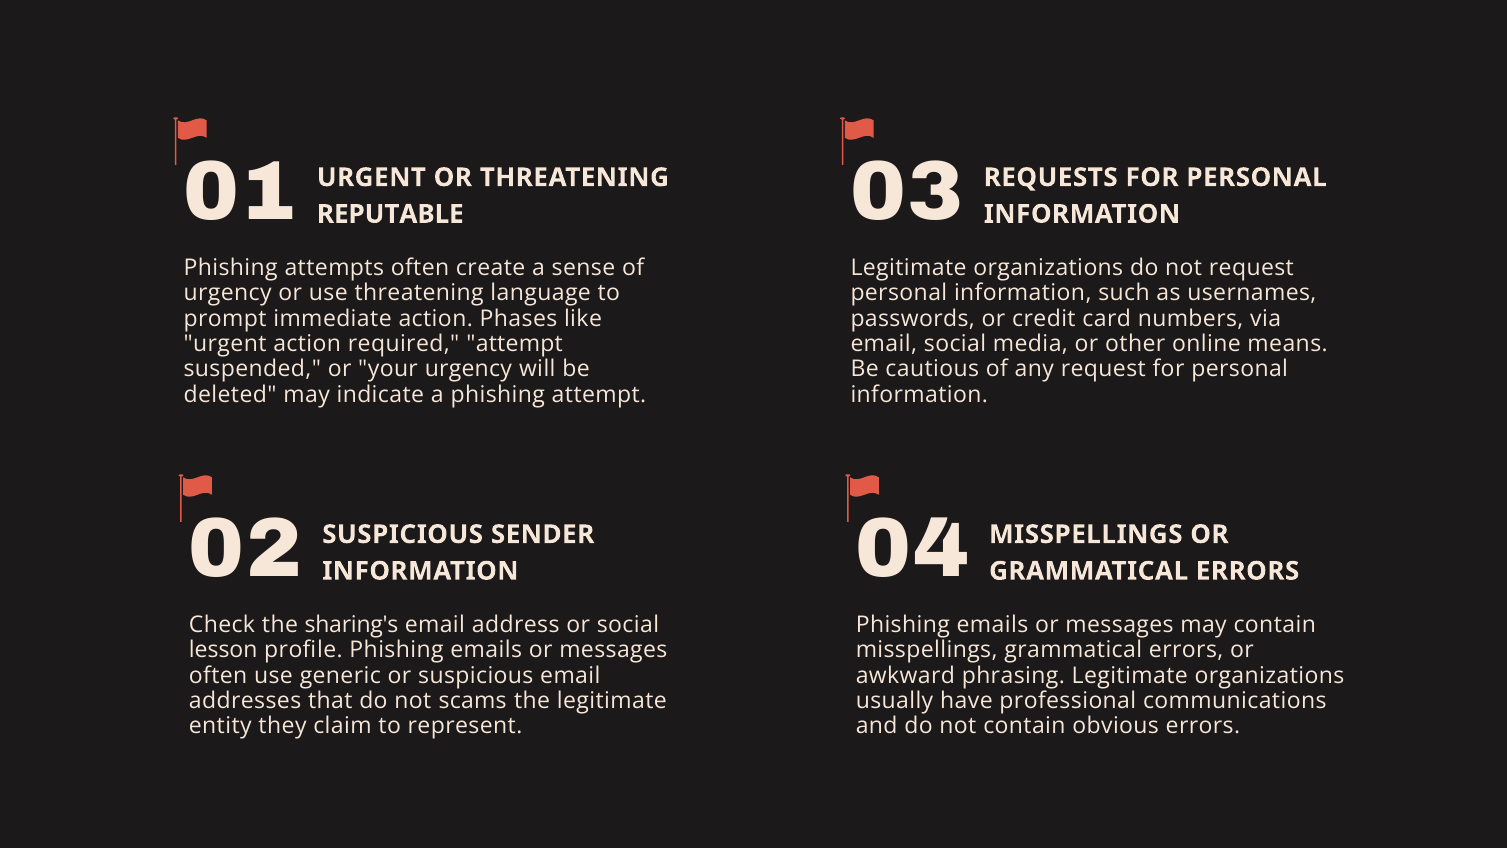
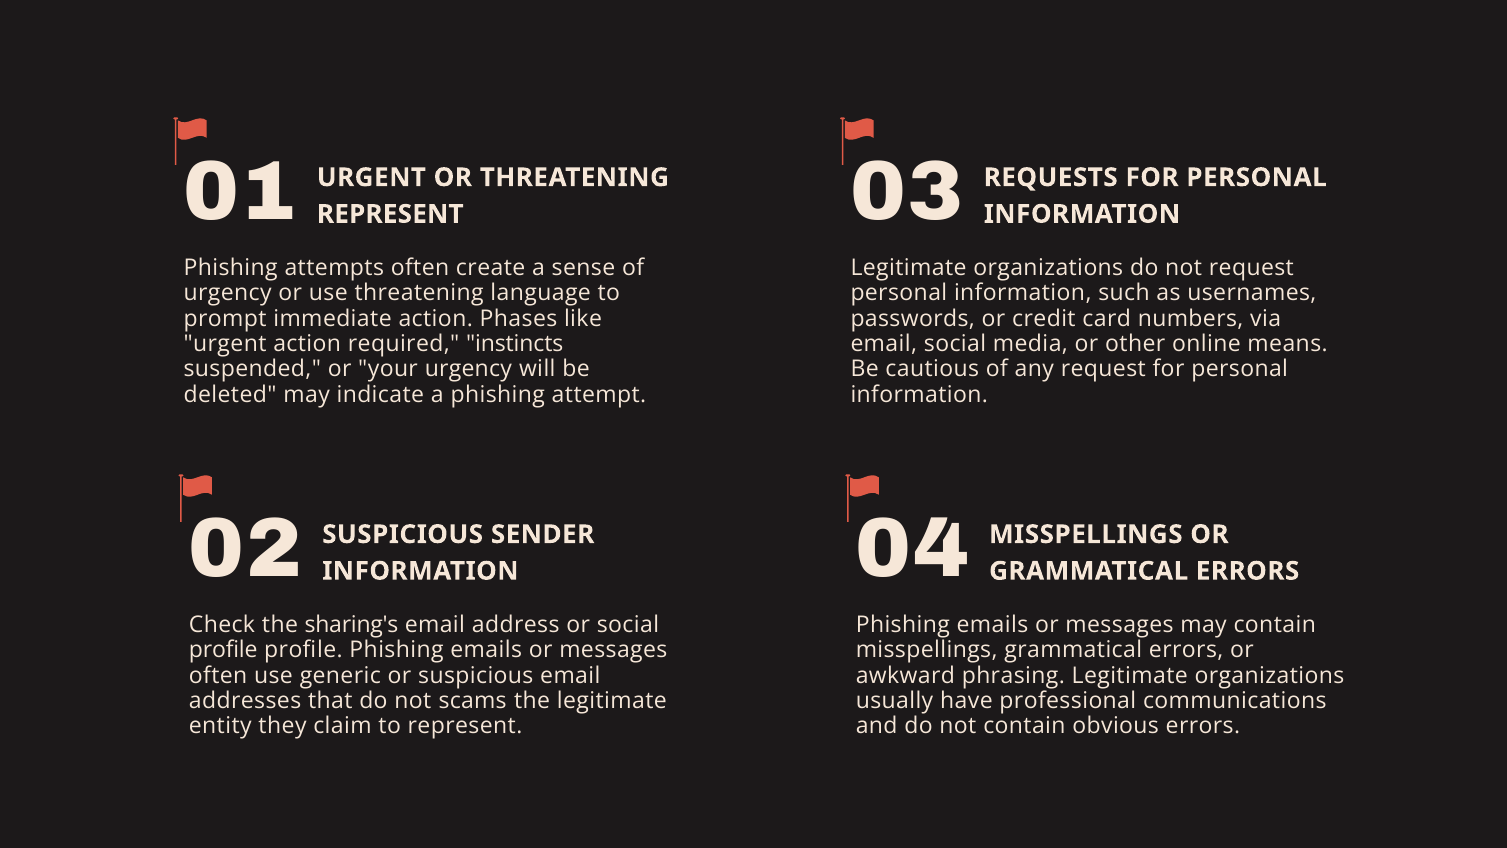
REPUTABLE: REPUTABLE -> REPRESENT (390, 214)
required attempt: attempt -> instincts (515, 344)
lesson: lesson -> profile (223, 650)
